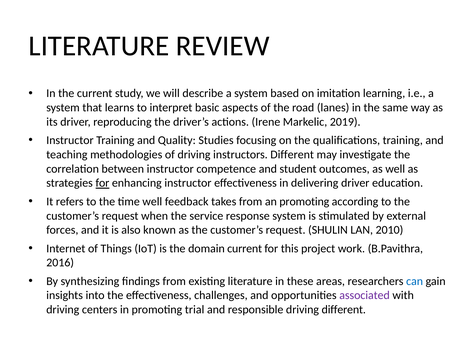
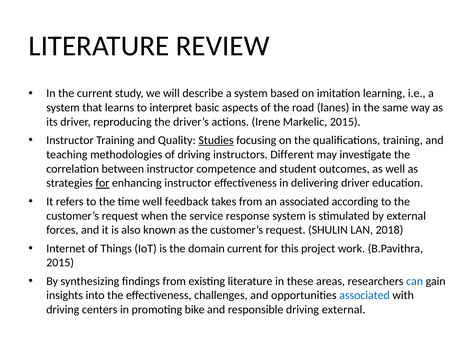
Markelic 2019: 2019 -> 2015 (345, 122)
Studies underline: none -> present (216, 140)
an promoting: promoting -> associated (304, 202)
2010: 2010 -> 2018 (389, 230)
2016: 2016 -> 2015 (60, 263)
associated colour: purple -> blue (365, 296)
trial: trial -> bike (195, 310)
driving different: different -> external (344, 310)
